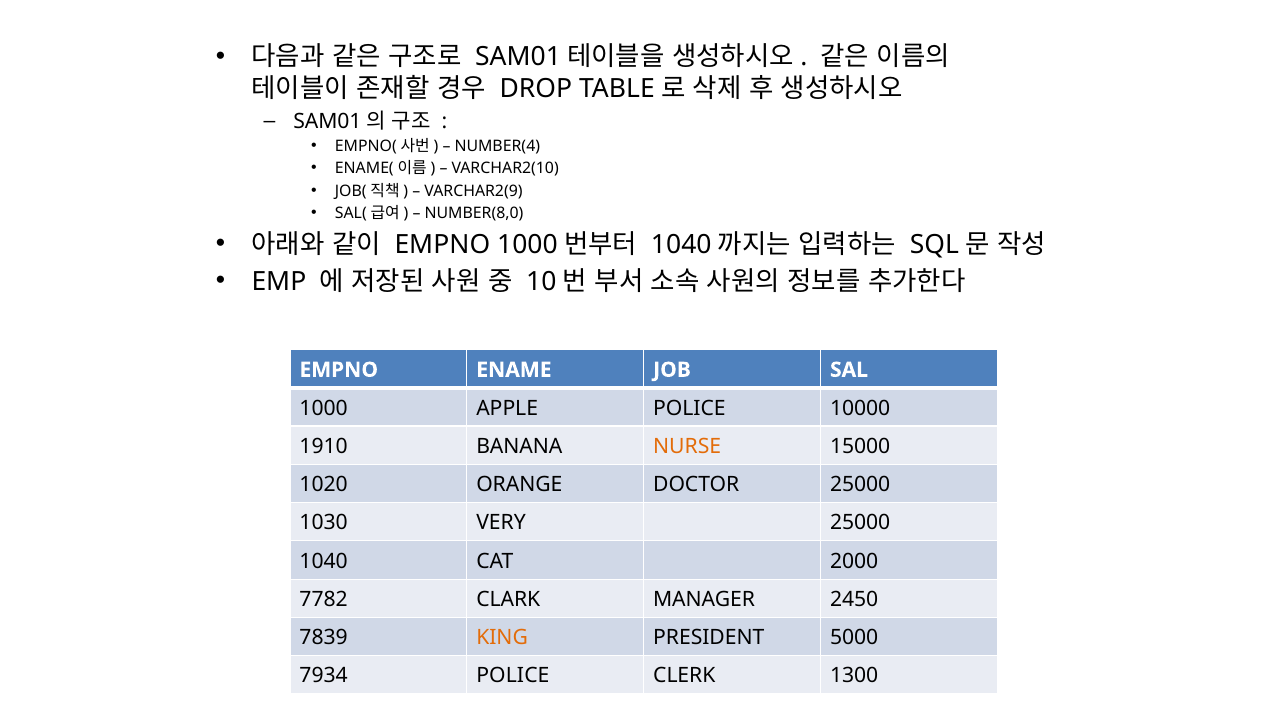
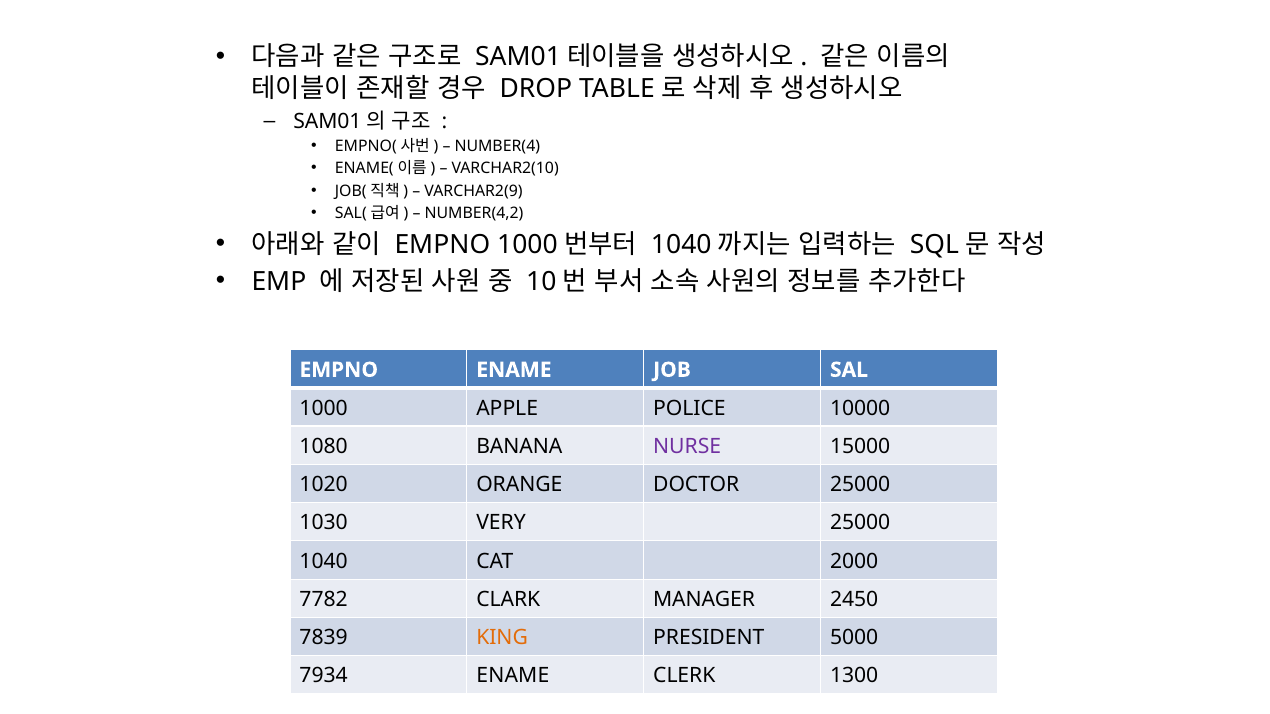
NUMBER(8,0: NUMBER(8,0 -> NUMBER(4,2 (474, 213)
1910: 1910 -> 1080 (324, 447)
NURSE colour: orange -> purple (687, 447)
7934 POLICE: POLICE -> ENAME (513, 676)
